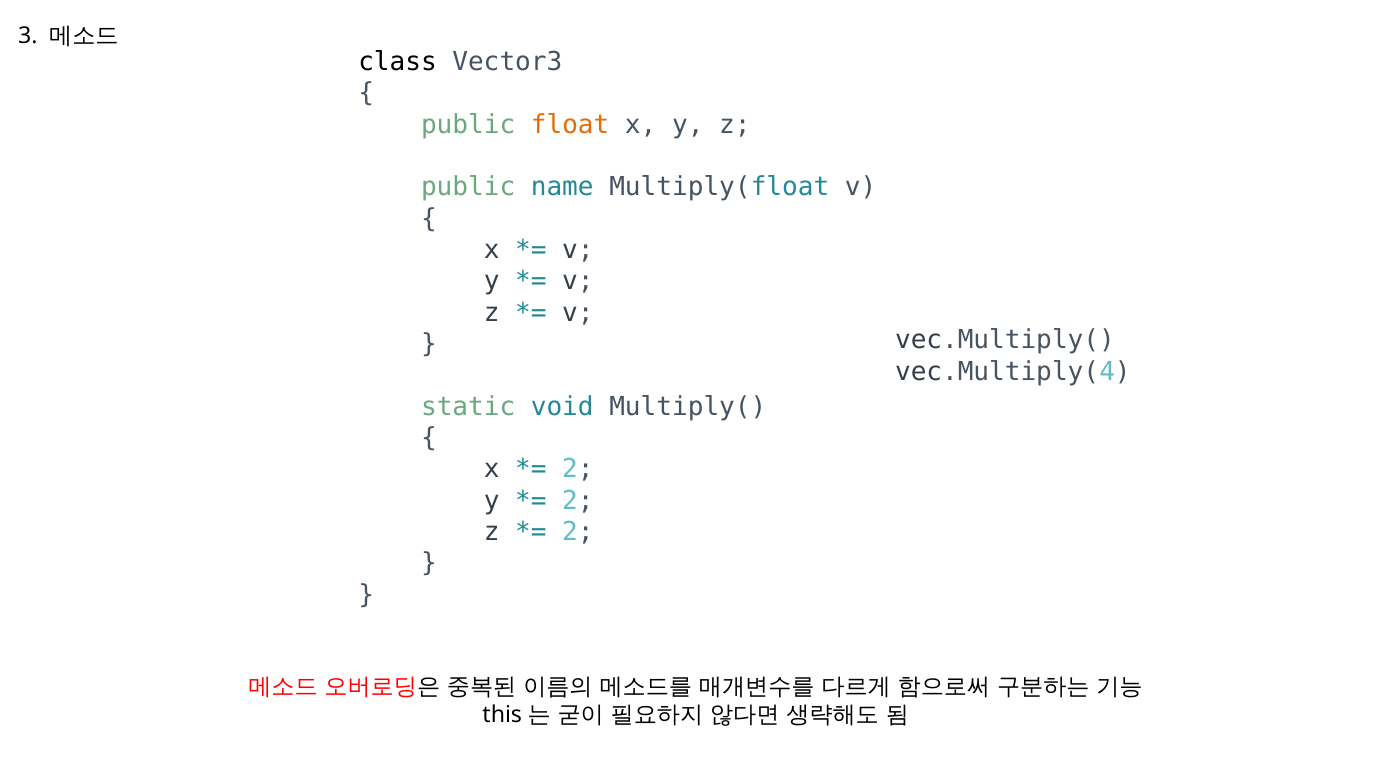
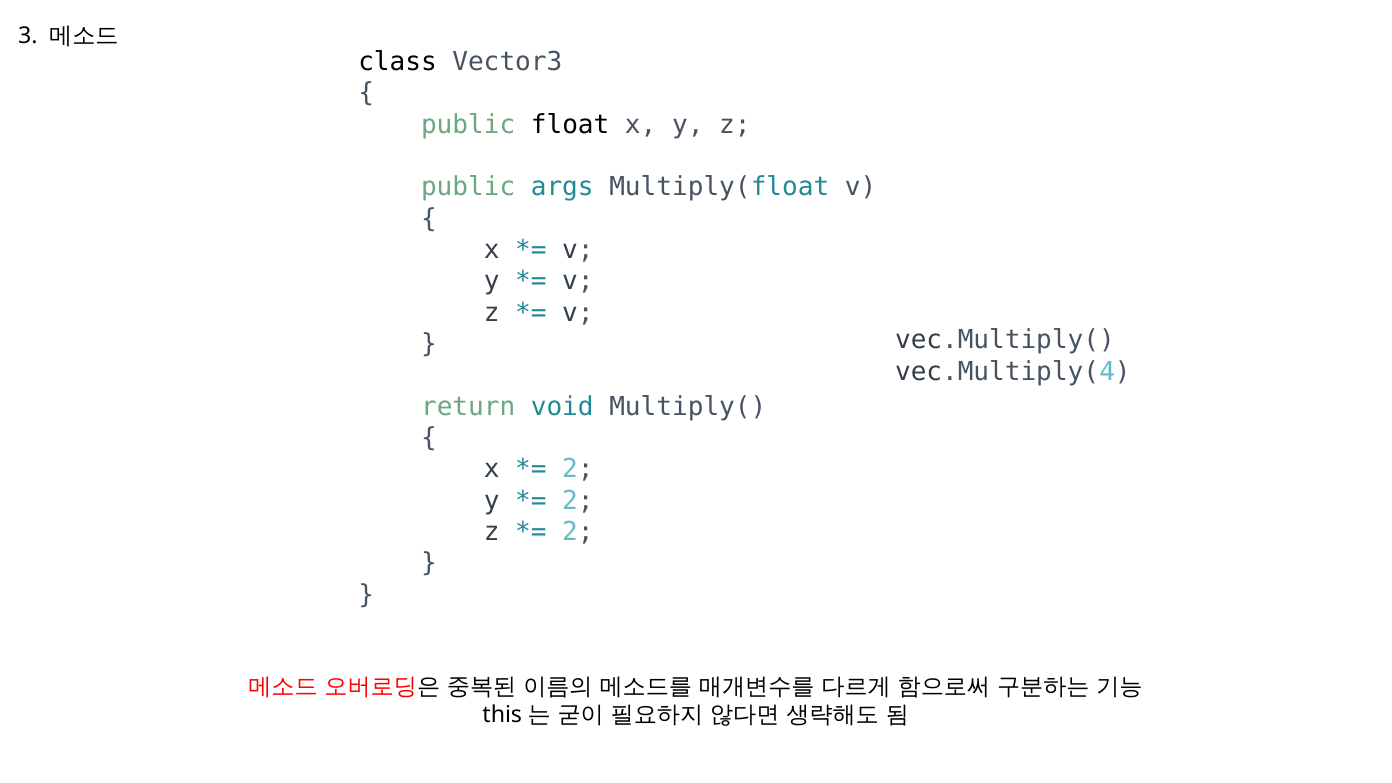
float colour: orange -> black (570, 125)
name: name -> args (562, 187)
static: static -> return (468, 406)
